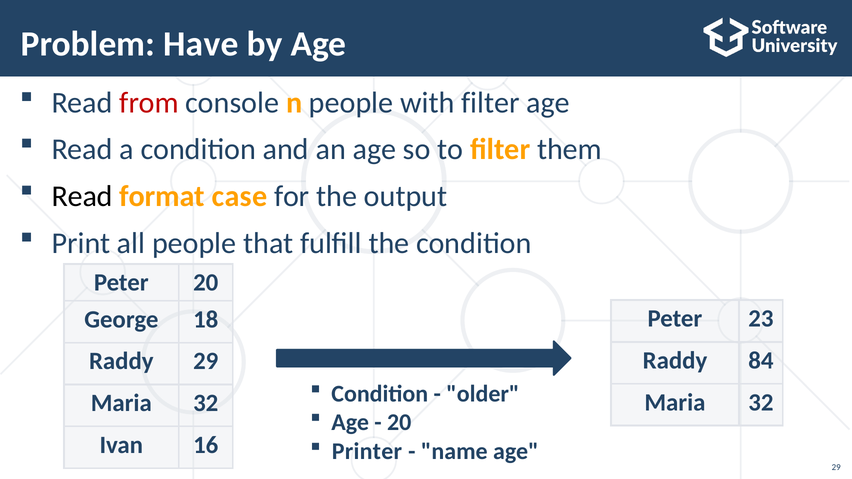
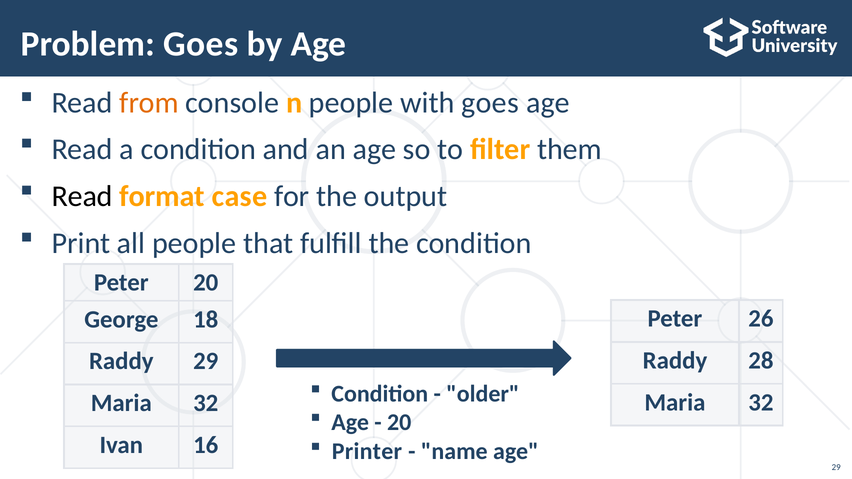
Problem Have: Have -> Goes (201, 44)
from colour: red -> orange (149, 103)
with filter: filter -> goes (490, 103)
23: 23 -> 26 (761, 319)
84: 84 -> 28 (761, 361)
